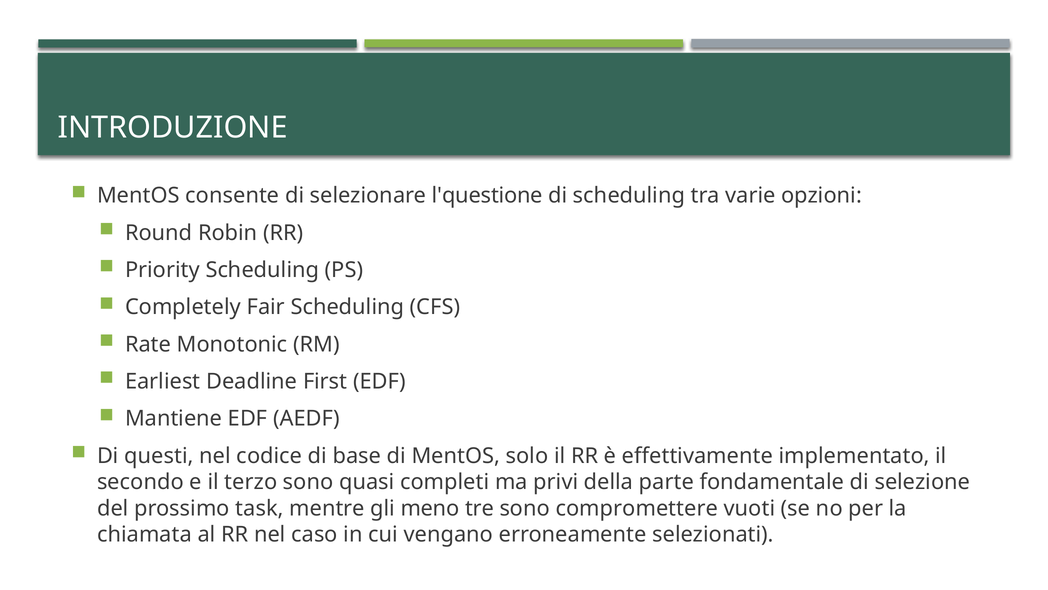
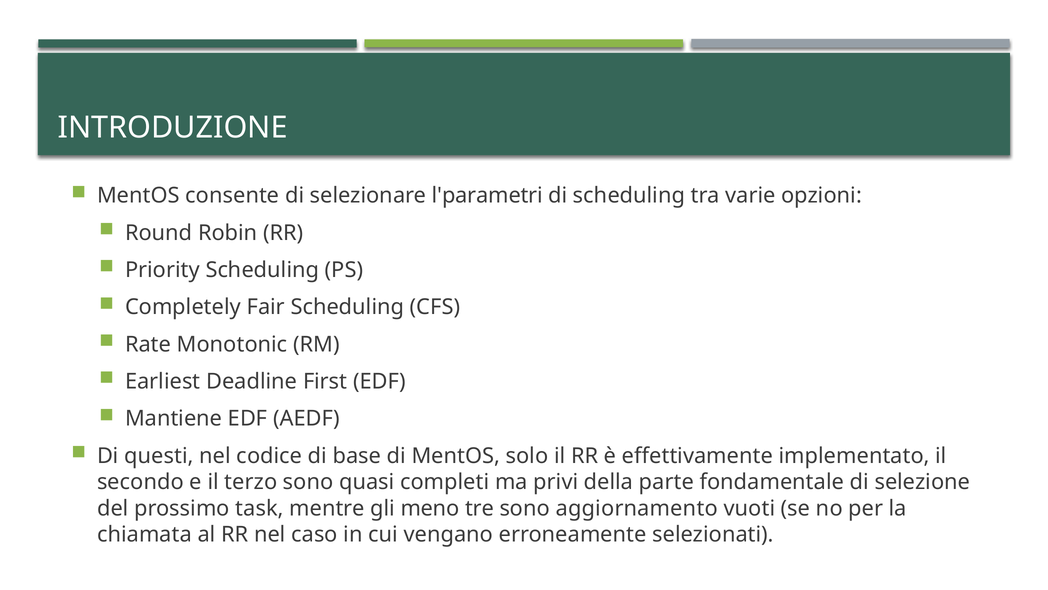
l'questione: l'questione -> l'parametri (487, 196)
compromettere: compromettere -> aggiornamento (637, 508)
